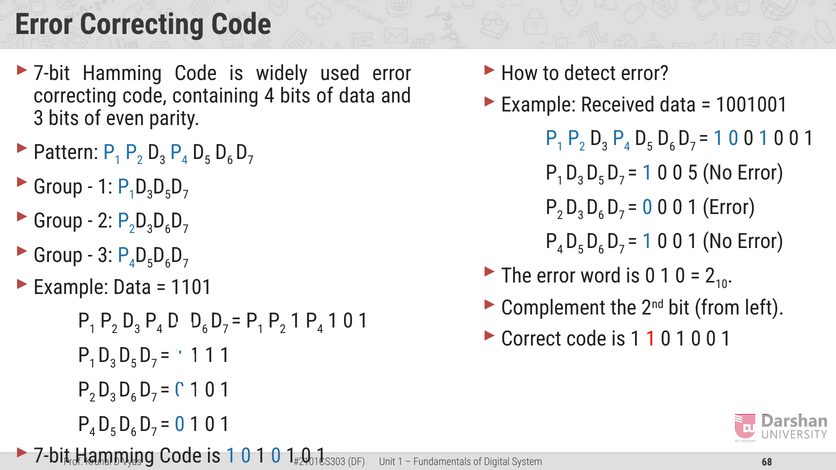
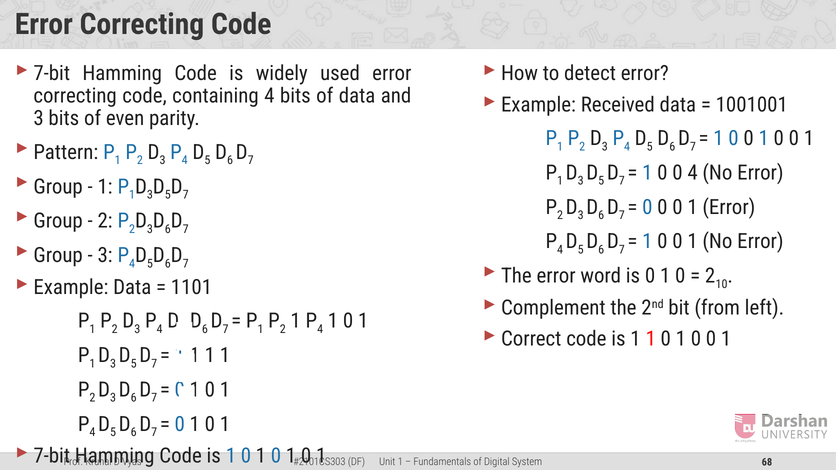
0 5: 5 -> 4 (693, 173)
